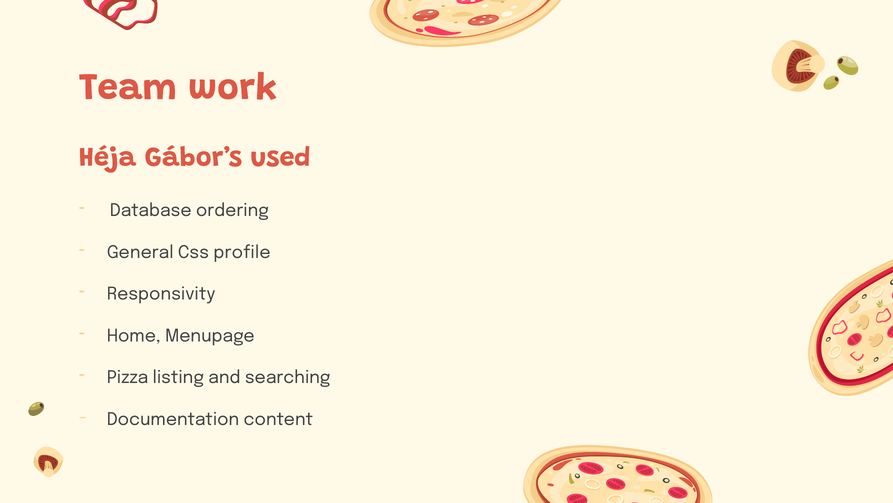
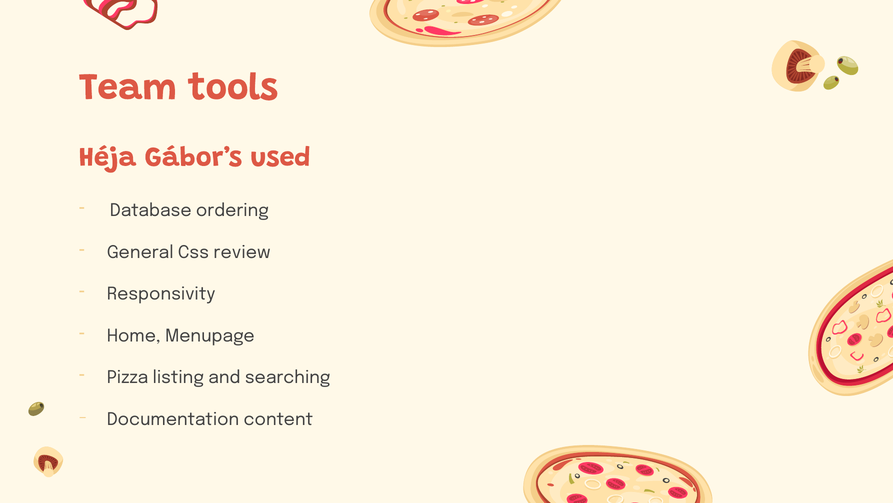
work: work -> tools (233, 87)
profile: profile -> review (242, 252)
